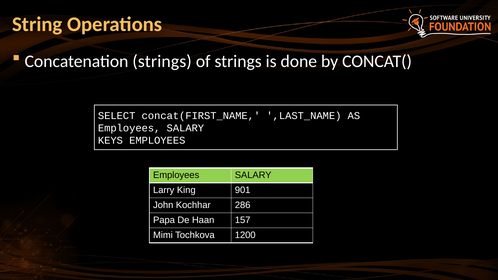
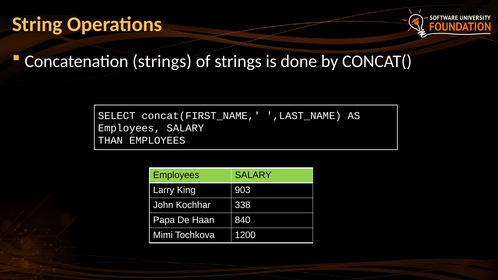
KEYS: KEYS -> THAN (110, 141)
901: 901 -> 903 (243, 190)
286: 286 -> 338 (243, 205)
157: 157 -> 840 (243, 220)
